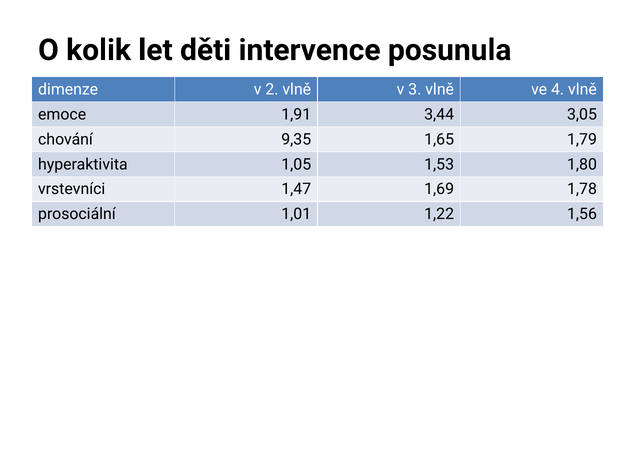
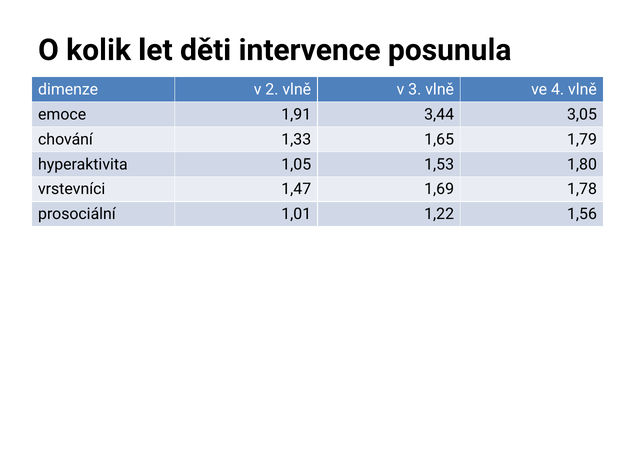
9,35: 9,35 -> 1,33 (296, 139)
